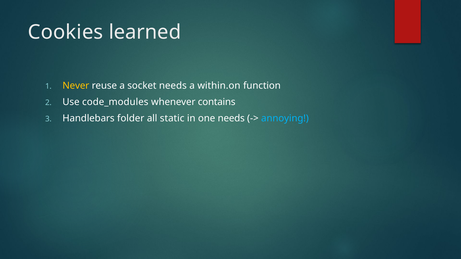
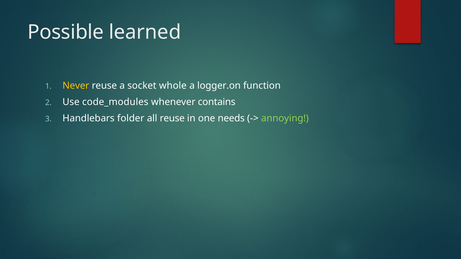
Cookies: Cookies -> Possible (66, 32)
socket needs: needs -> whole (173, 86)
within.on: within.on -> logger.on (219, 86)
all static: static -> reuse (172, 118)
annoying colour: light blue -> light green (285, 118)
